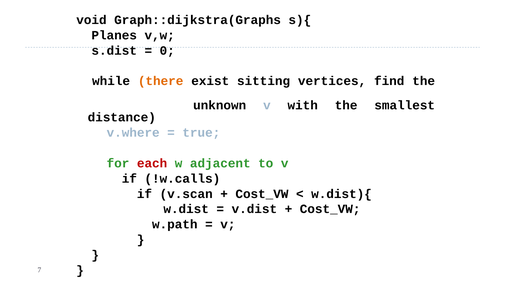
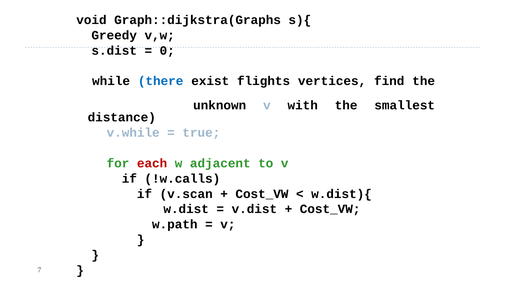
Planes: Planes -> Greedy (114, 35)
there colour: orange -> blue (161, 81)
sitting: sitting -> flights (264, 81)
v.where: v.where -> v.while (133, 133)
